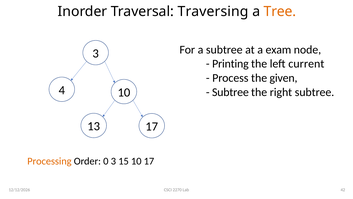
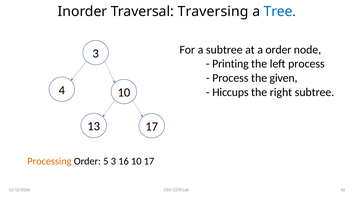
Tree colour: orange -> blue (280, 12)
a exam: exam -> order (278, 50)
left current: current -> process (306, 64)
Subtree: Subtree -> Hiccups (230, 92)
0: 0 -> 5 (106, 161)
15: 15 -> 16 (124, 161)
